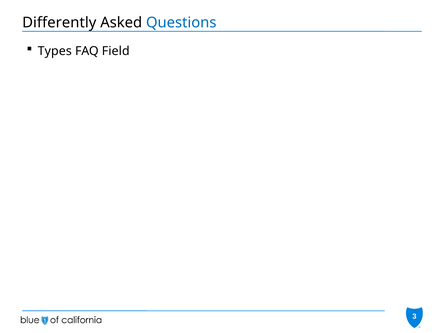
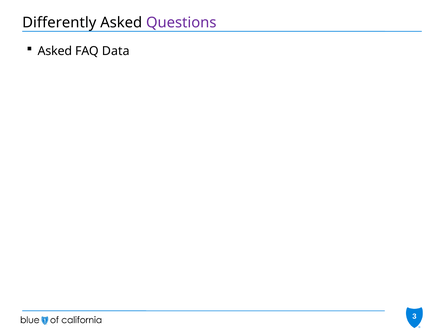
Questions colour: blue -> purple (181, 23)
Types: Types -> Asked (55, 51)
Field: Field -> Data (116, 51)
